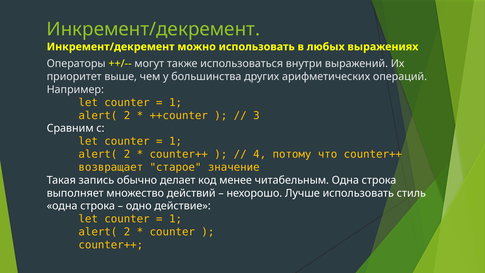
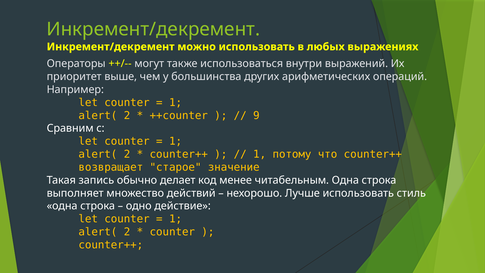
3: 3 -> 9 (256, 115)
4: 4 -> 1 (260, 154)
